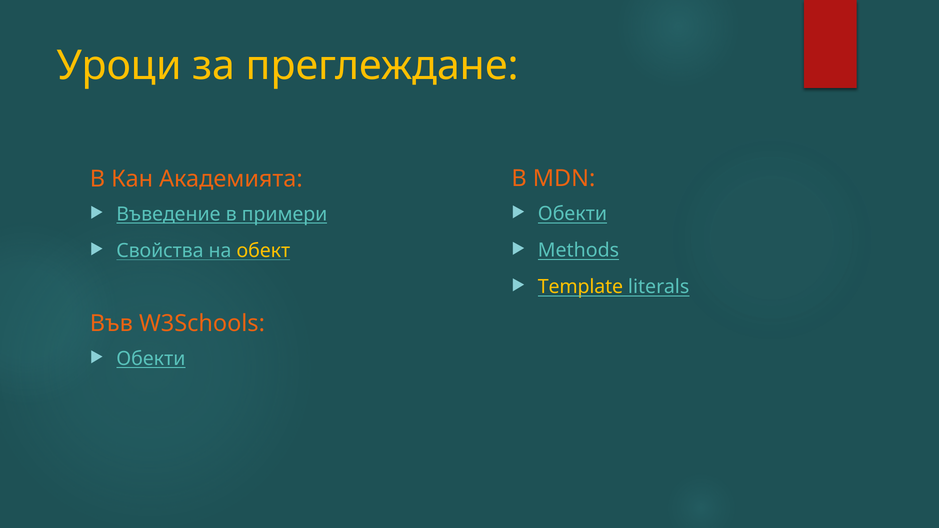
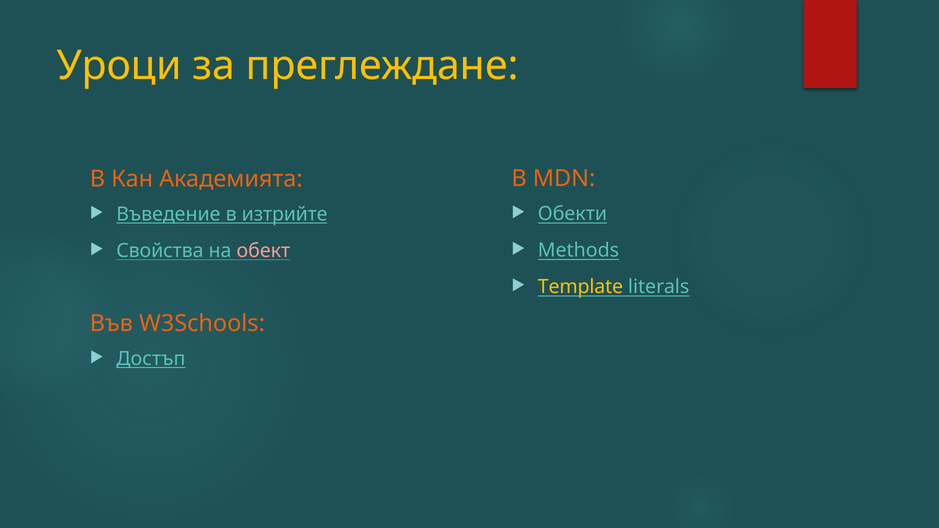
примери: примери -> изтрийте (285, 214)
обект colour: yellow -> pink (263, 251)
Обекти: Обекти -> Достъп (151, 359)
